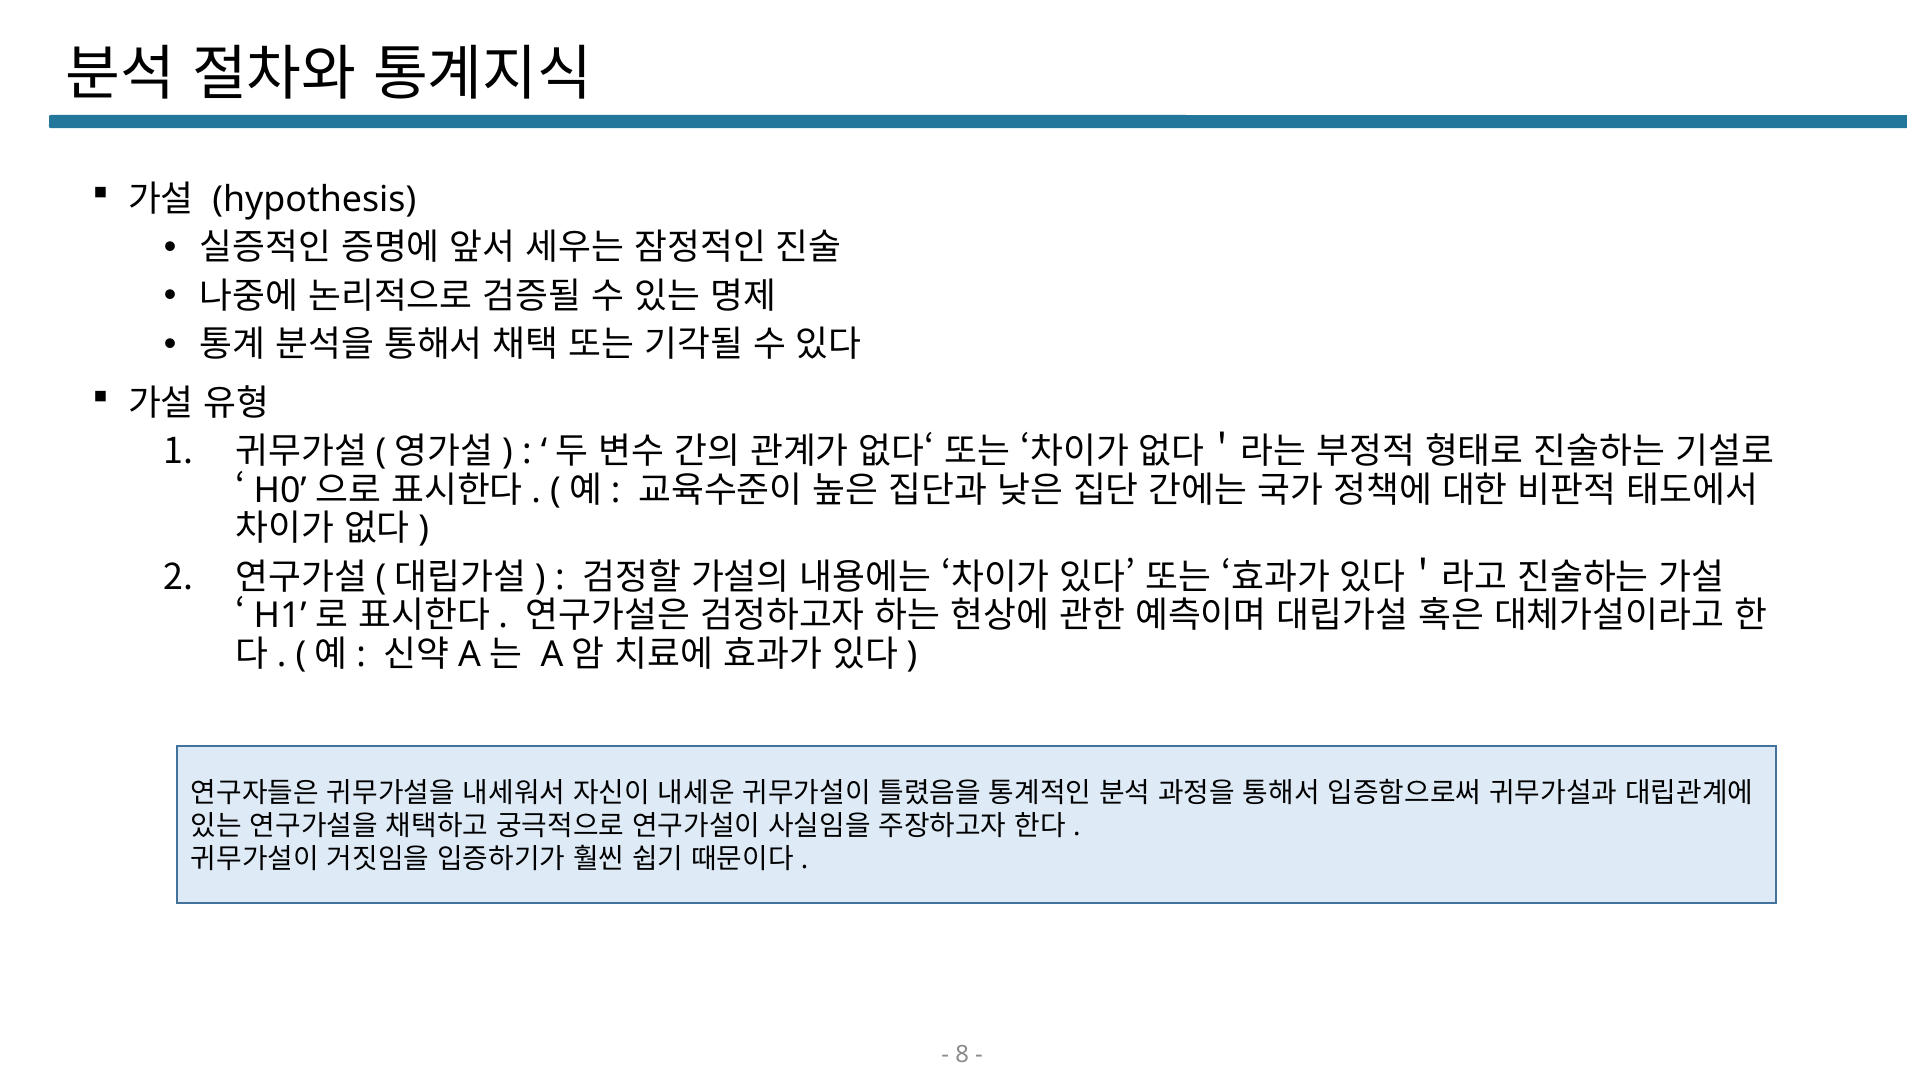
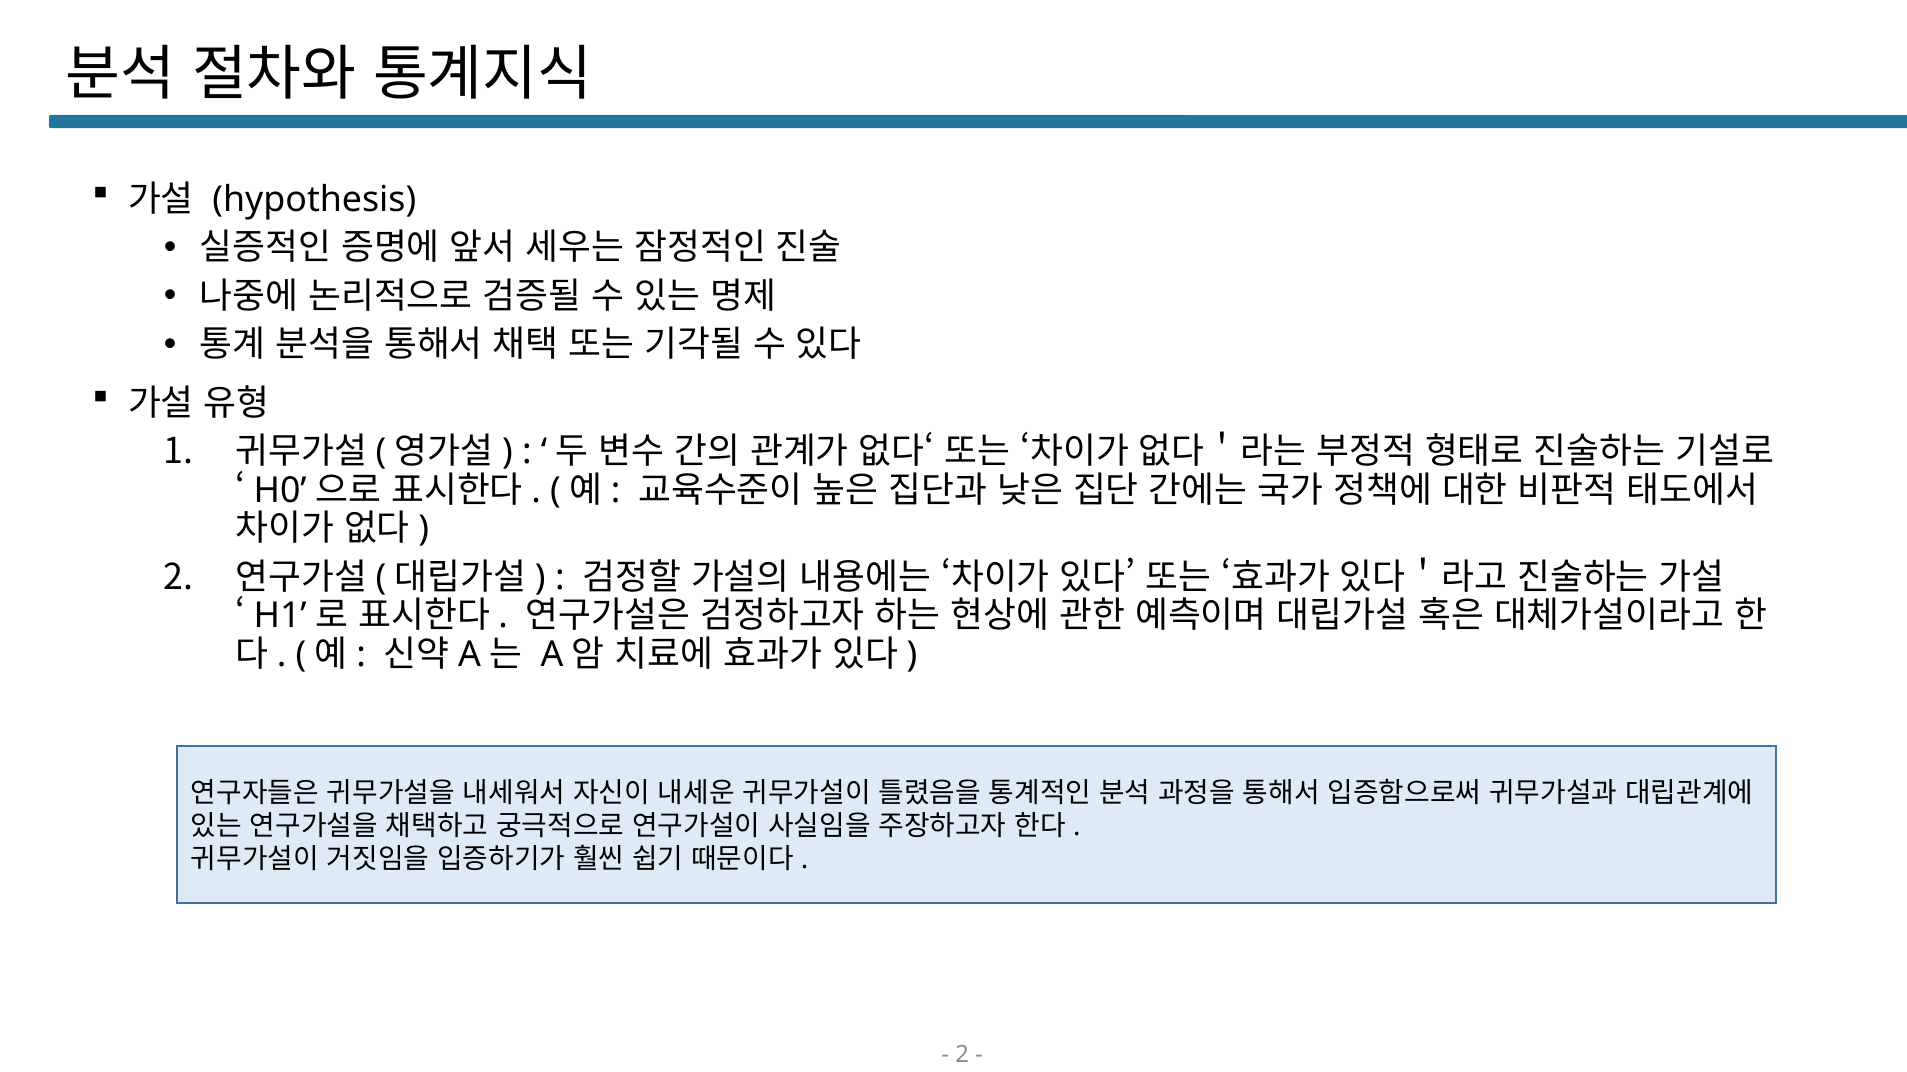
8: 8 -> 2 (962, 1056)
